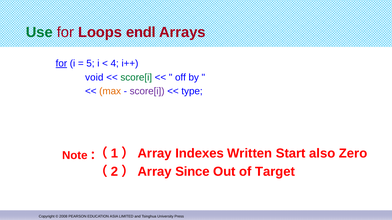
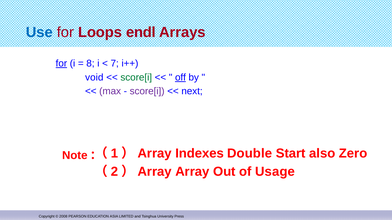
Use colour: green -> blue (39, 32)
5: 5 -> 8 (90, 64)
4: 4 -> 7 (115, 64)
off underline: none -> present (180, 78)
max colour: orange -> purple (110, 91)
type: type -> next (192, 91)
Written: Written -> Double (250, 154)
Since: Since -> Array (192, 172)
Target: Target -> Usage (275, 172)
